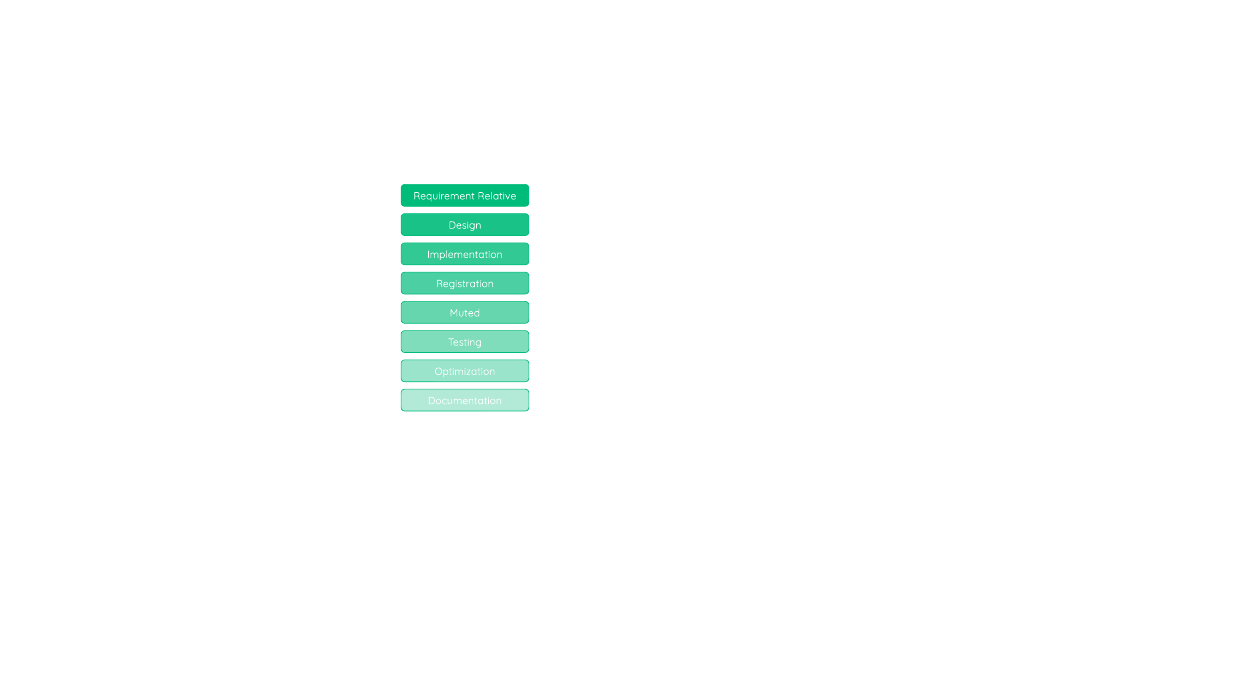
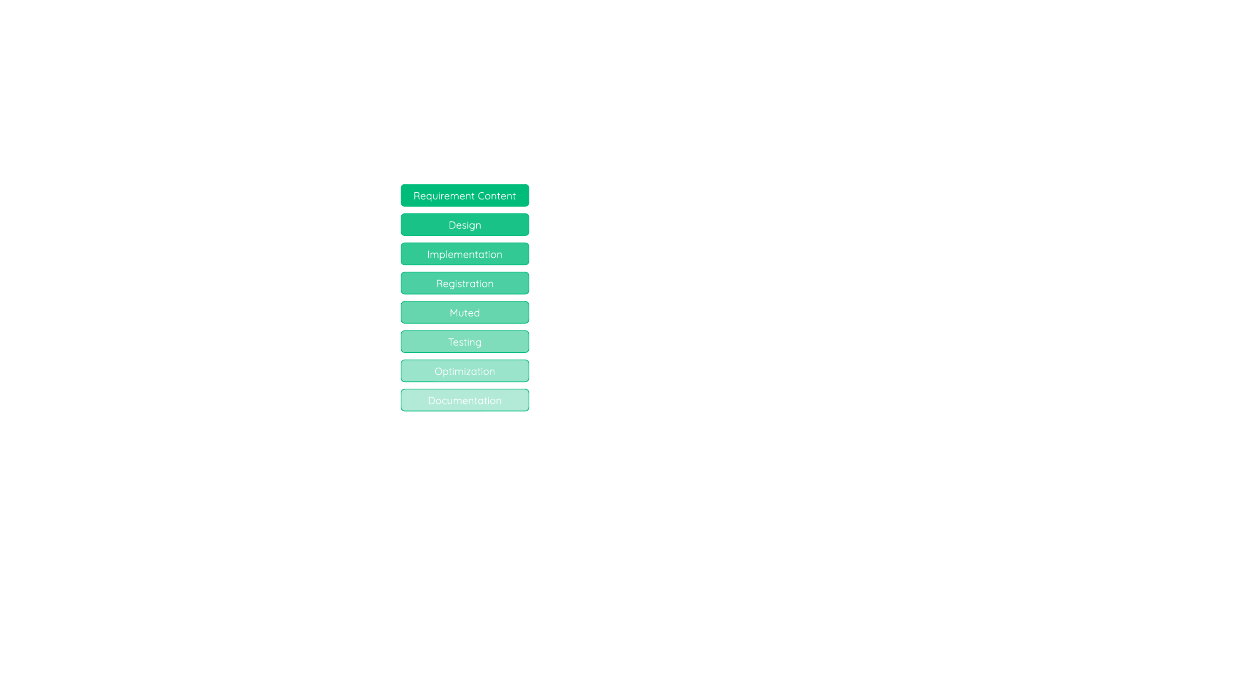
Relative: Relative -> Content (497, 196)
